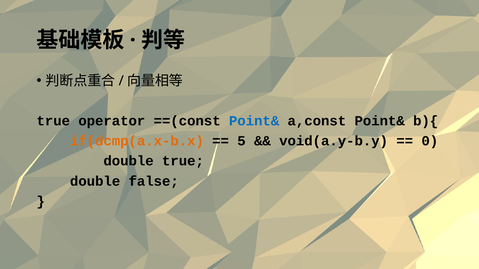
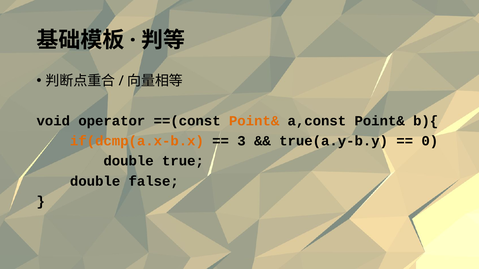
true: true -> void (53, 121)
Point& colour: blue -> orange (254, 121)
5: 5 -> 3 (242, 141)
void(a.y-b.y: void(a.y-b.y -> true(a.y-b.y (334, 141)
